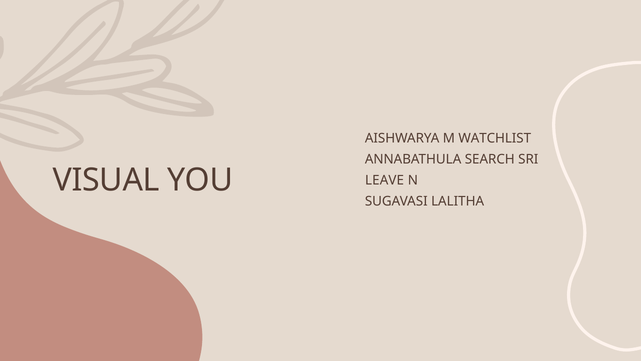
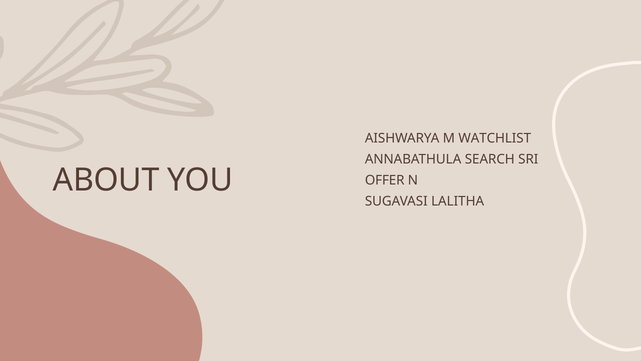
VISUAL: VISUAL -> ABOUT (106, 180)
LEAVE: LEAVE -> OFFER (385, 180)
